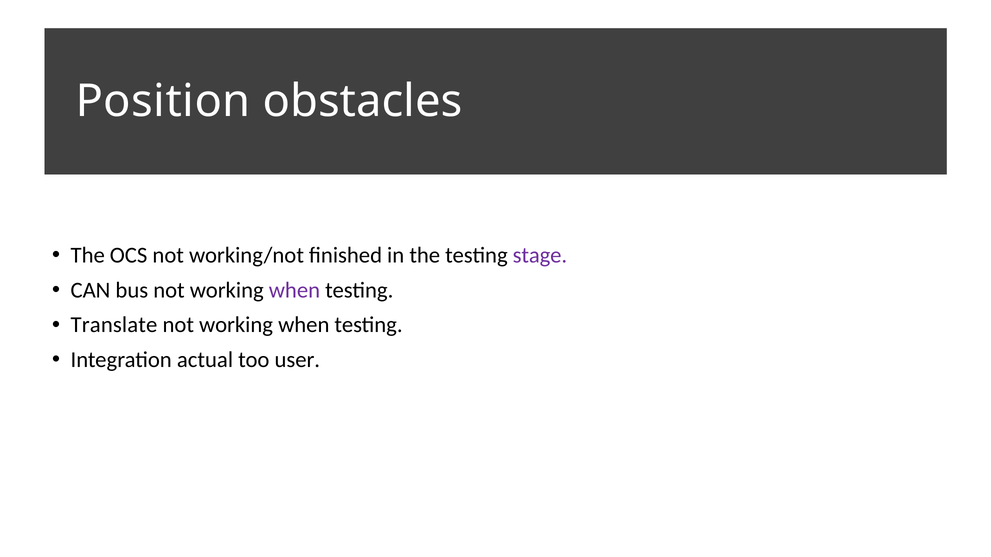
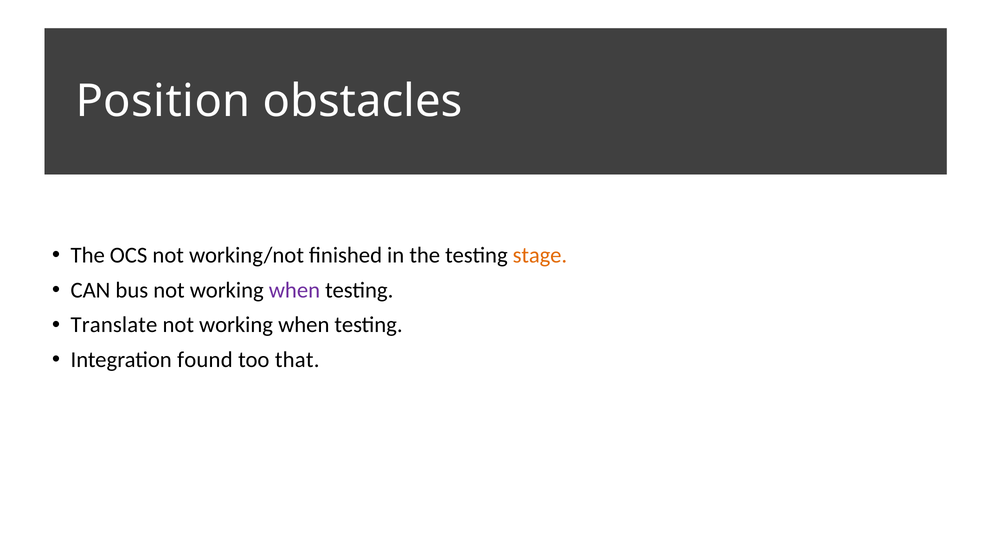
stage colour: purple -> orange (540, 256)
actual: actual -> found (205, 360)
user: user -> that (297, 360)
